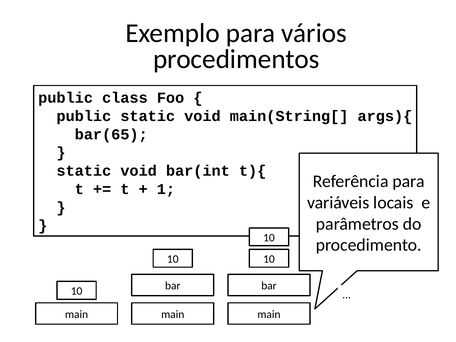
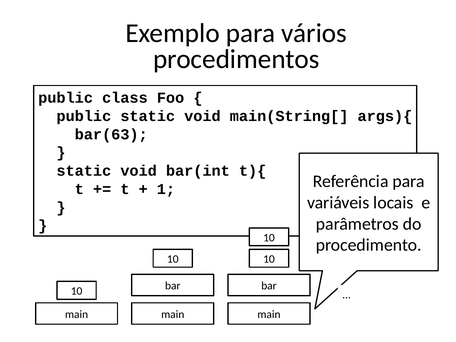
bar(65: bar(65 -> bar(63 (111, 134)
